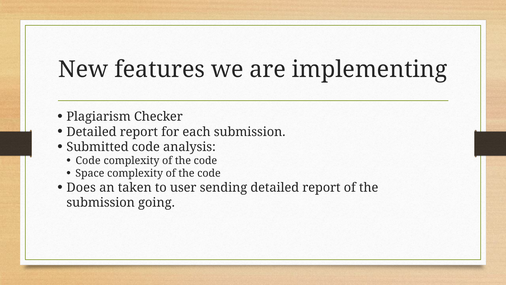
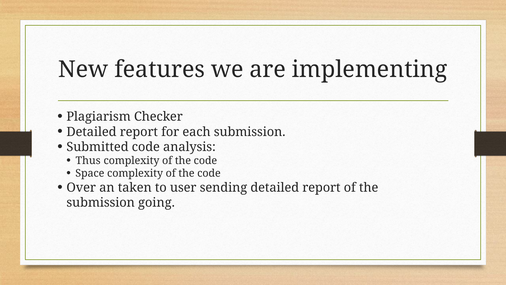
Code: Code -> Thus (88, 161)
Does: Does -> Over (81, 187)
